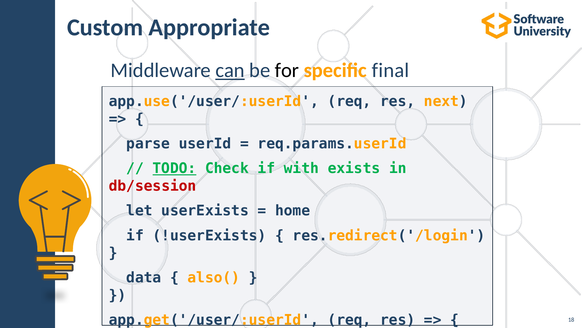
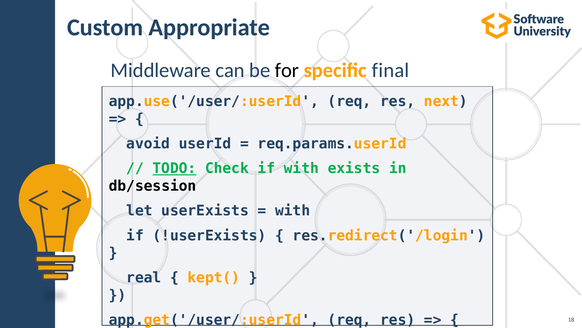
can underline: present -> none (230, 70)
parse: parse -> avoid (148, 143)
db/session colour: red -> black (153, 186)
home: home -> with (293, 210)
data: data -> real (144, 277)
also(: also( -> kept( (214, 277)
